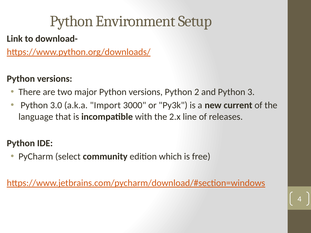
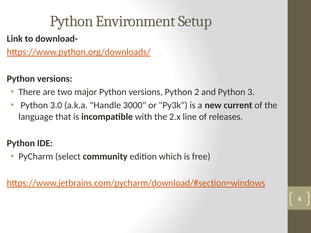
Import: Import -> Handle (105, 105)
